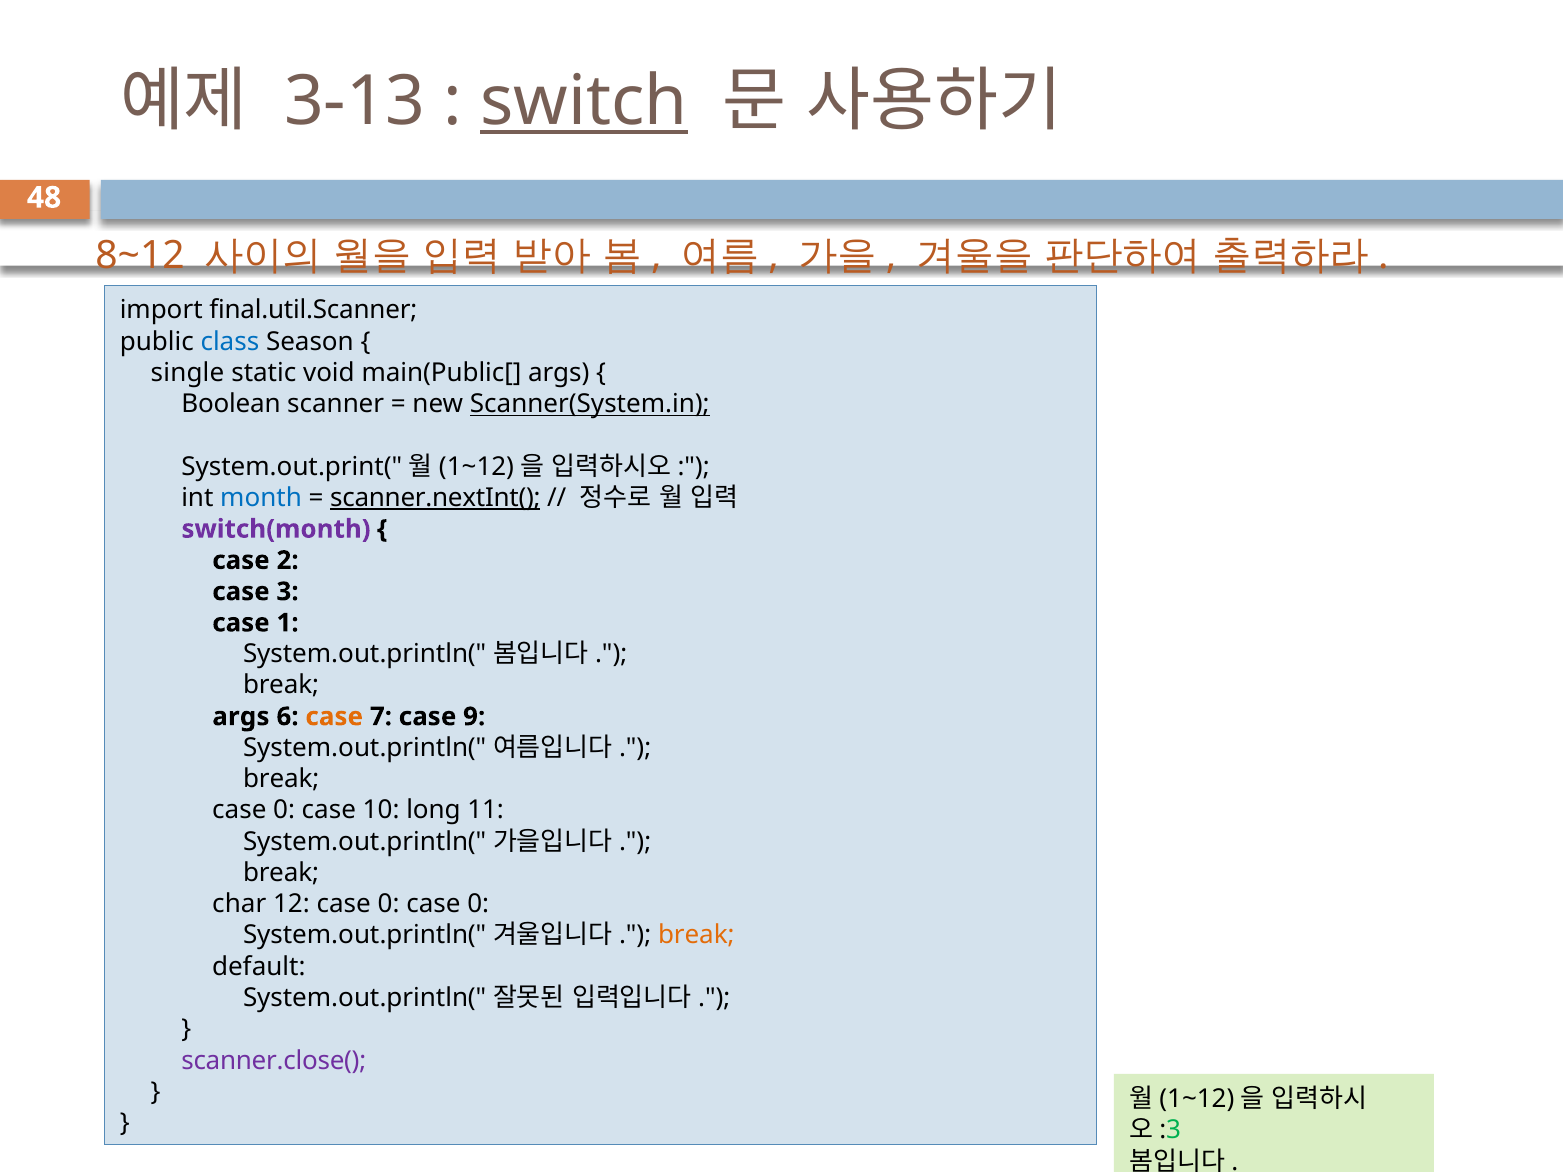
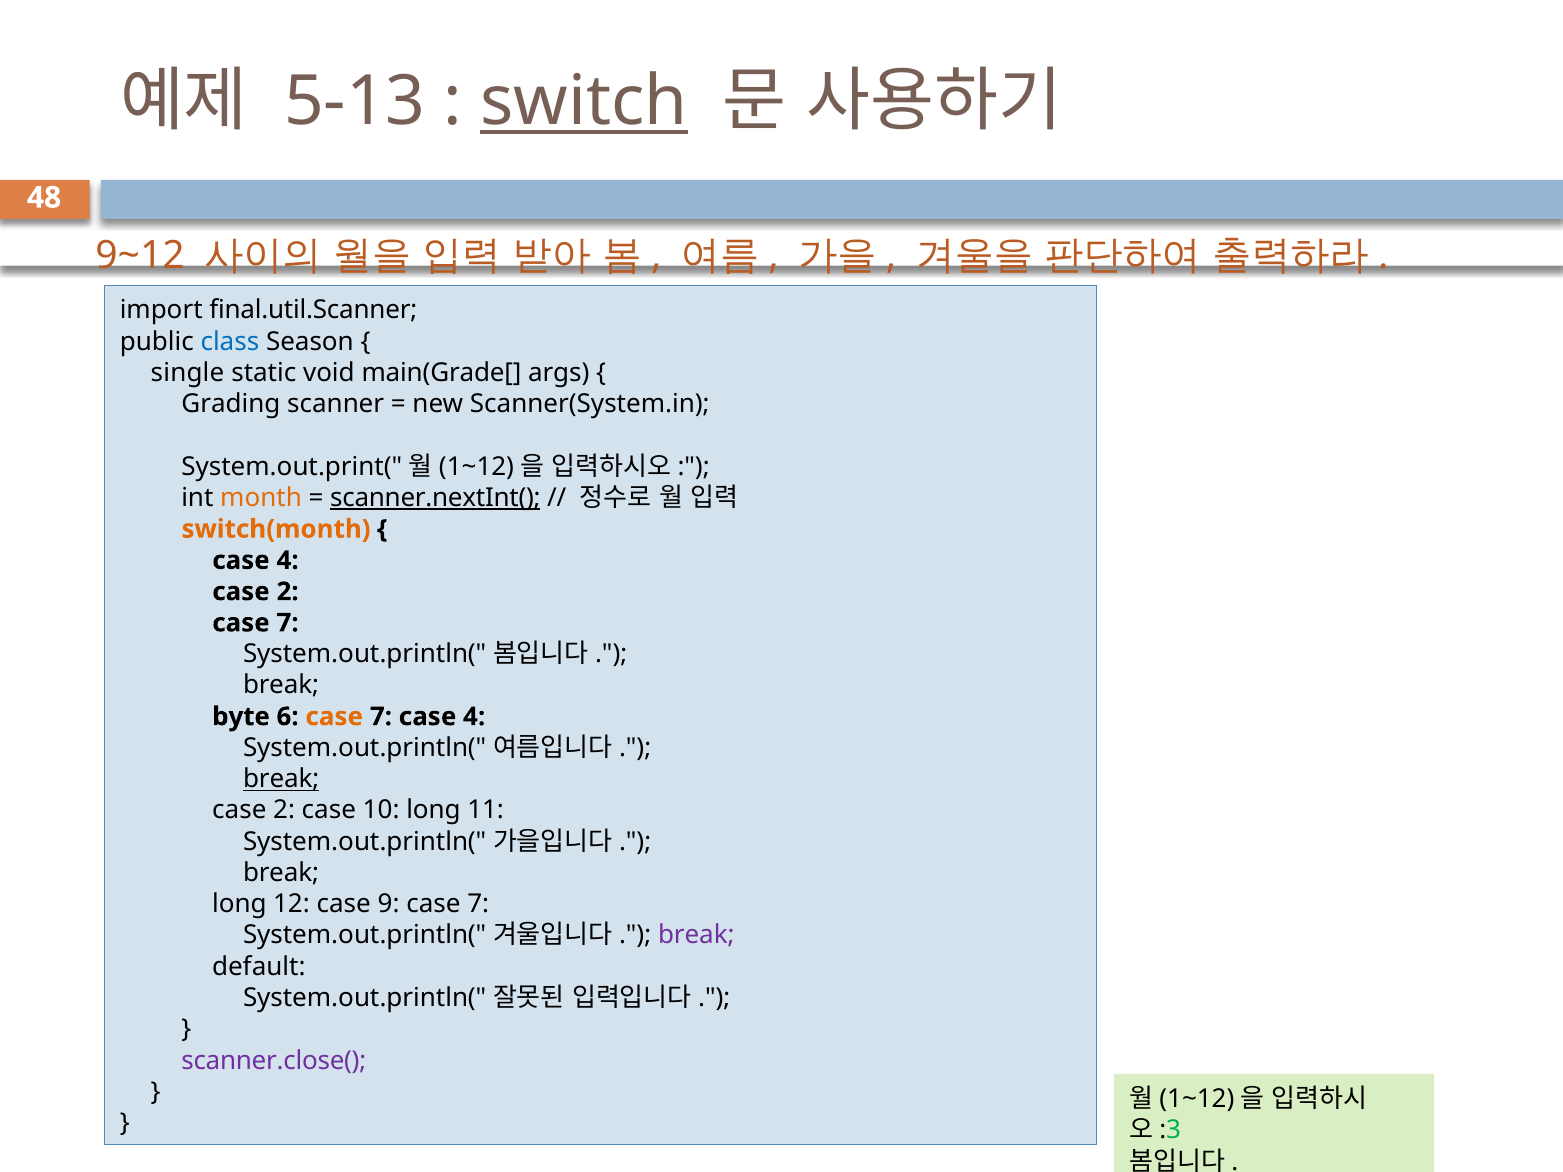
3-13: 3-13 -> 5-13 (355, 102)
8~12: 8~12 -> 9~12 (140, 256)
main(Public[: main(Public[ -> main(Grade[ (442, 373)
Boolean: Boolean -> Grading (231, 404)
Scanner(System.in underline: present -> none (590, 404)
month colour: blue -> orange (261, 498)
switch(month colour: purple -> orange (276, 529)
2: 2 -> 4 (288, 560)
3: 3 -> 2 (288, 592)
1: 1 -> 7 (288, 623)
args: args -> byte (241, 717)
7 case 9: 9 -> 4 (474, 717)
break underline: none -> present (281, 779)
0: 0 -> 2 (284, 811)
char: char -> long (239, 904)
12 case 0: 0 -> 9 (389, 904)
0: 0 -> 7 (478, 904)
break colour: orange -> purple (696, 936)
